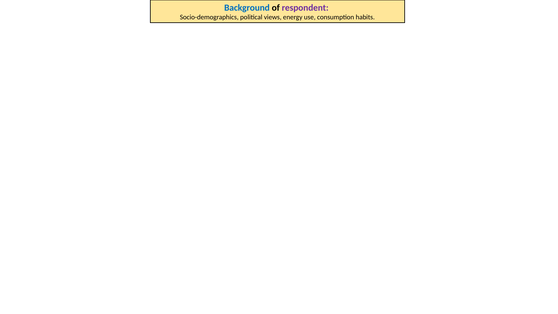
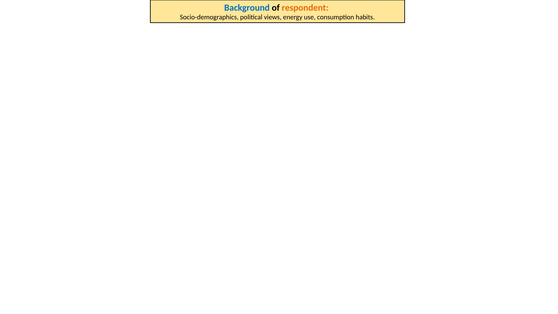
respondent colour: purple -> orange (305, 8)
